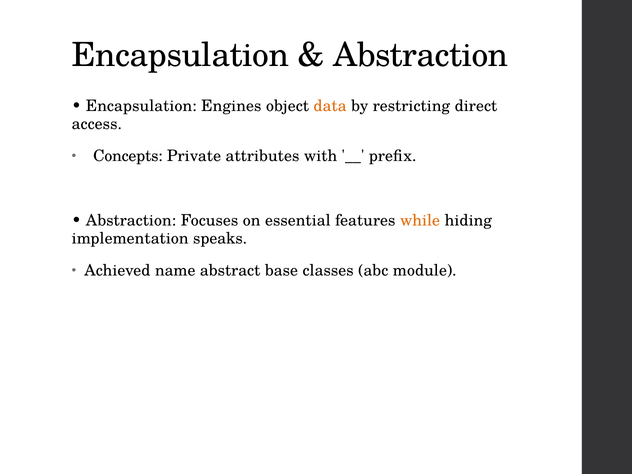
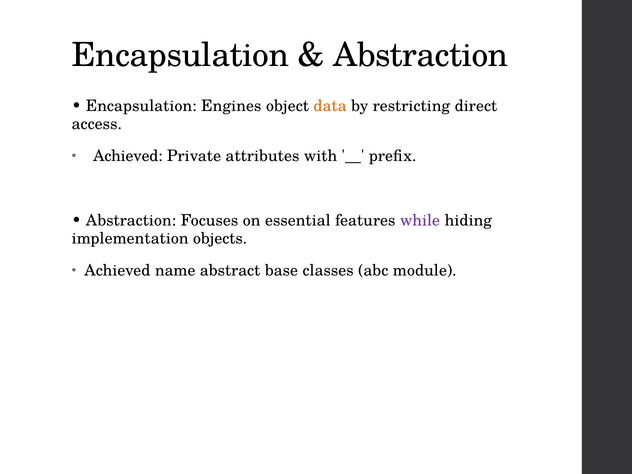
Concepts: Concepts -> Achieved (128, 156)
while colour: orange -> purple (420, 220)
speaks: speaks -> objects (220, 238)
